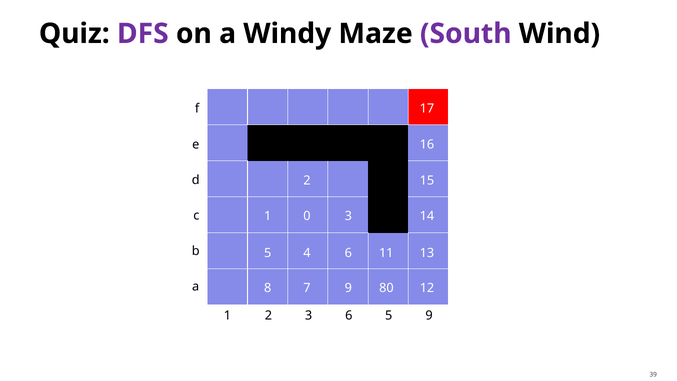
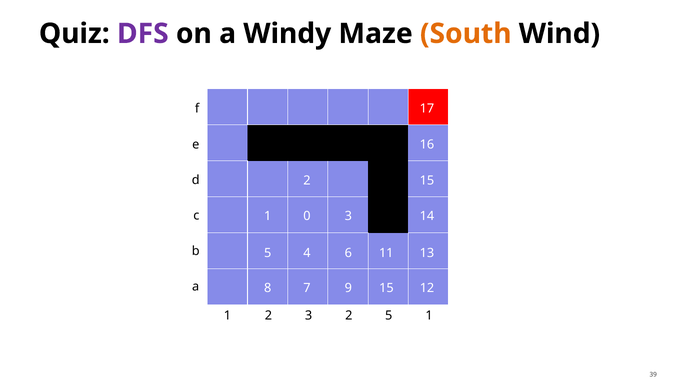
South colour: purple -> orange (466, 34)
9 80: 80 -> 15 (386, 288)
2 6: 6 -> 2 (349, 315)
5 9: 9 -> 1 (429, 315)
